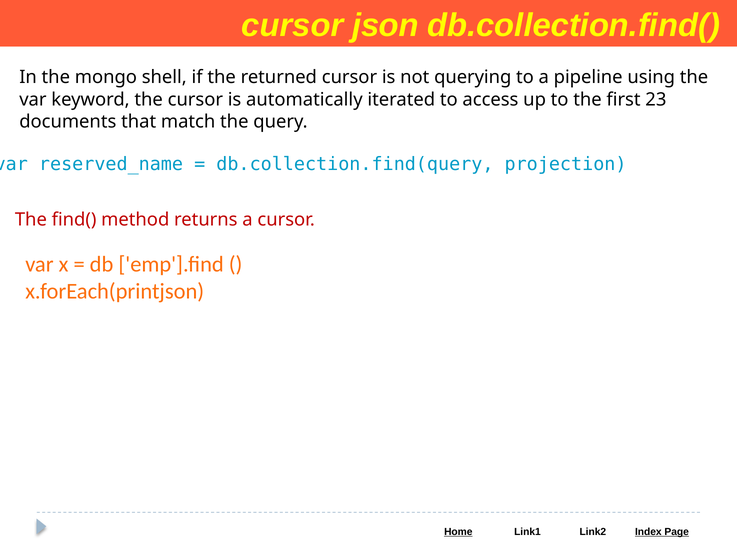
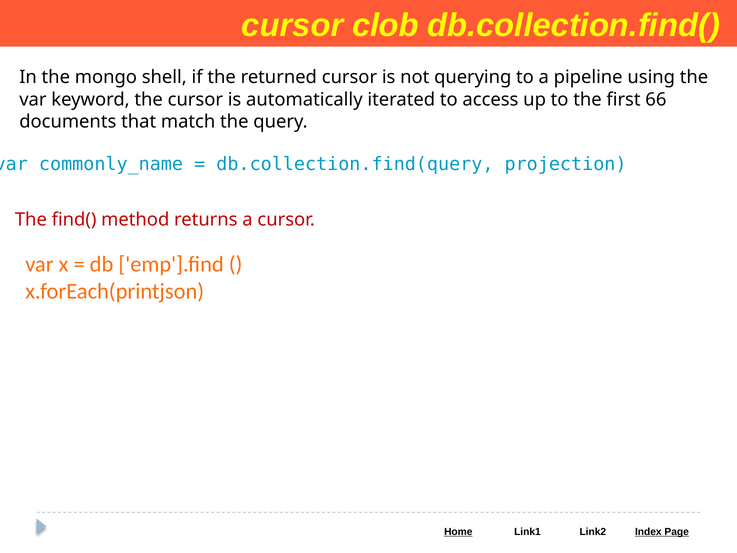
json: json -> clob (385, 26)
23: 23 -> 66 (656, 99)
reserved_name: reserved_name -> commonly_name (111, 164)
